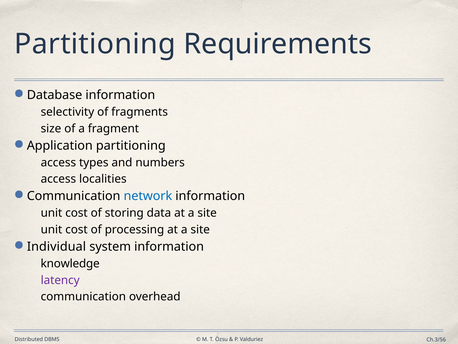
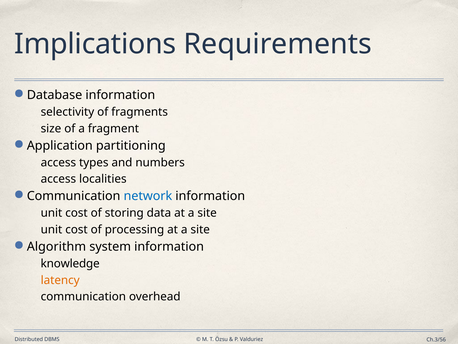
Partitioning: Partitioning -> Implications (95, 44)
Individual: Individual -> Algorithm (56, 246)
latency colour: purple -> orange (60, 280)
